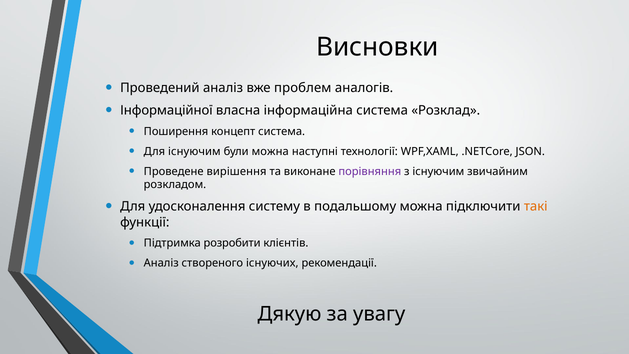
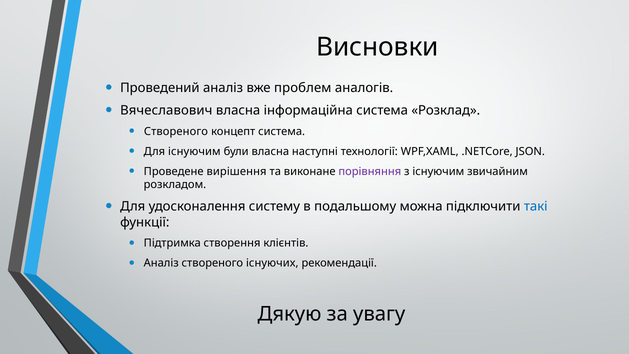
Інформаційної: Інформаційної -> Вячеславович (166, 110)
Поширення: Поширення -> Створеного (176, 131)
були можна: можна -> власна (270, 151)
такі colour: orange -> blue (536, 206)
розробити: розробити -> створення (232, 243)
